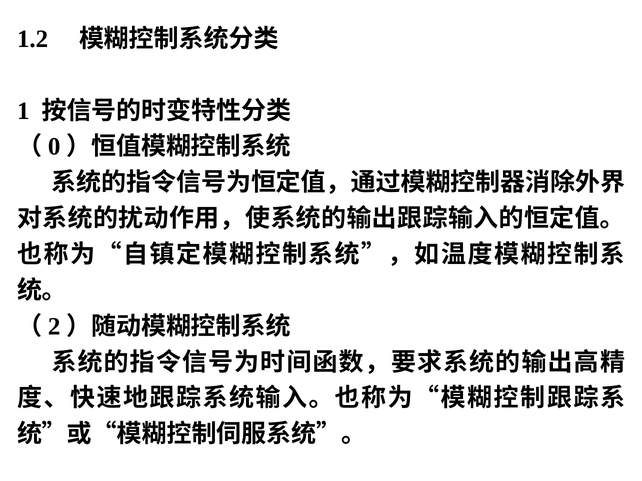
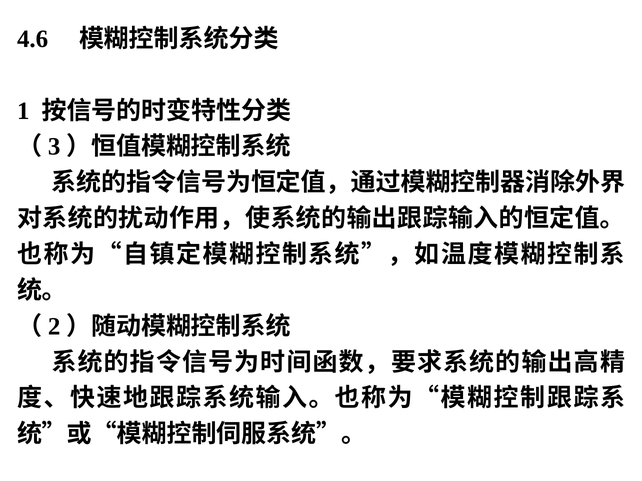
1.2: 1.2 -> 4.6 (33, 39)
0: 0 -> 3 (54, 147)
